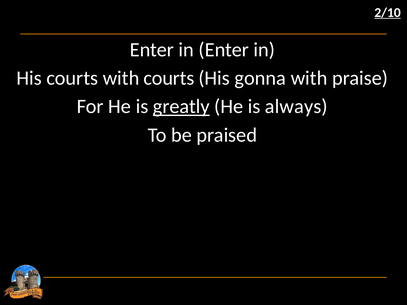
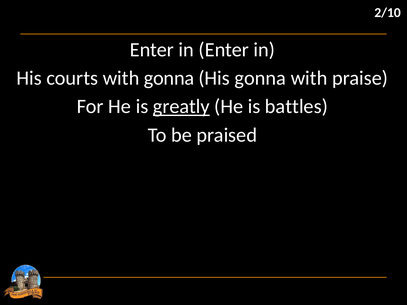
2/10 underline: present -> none (388, 13)
with courts: courts -> gonna (169, 78)
always: always -> battles (296, 107)
